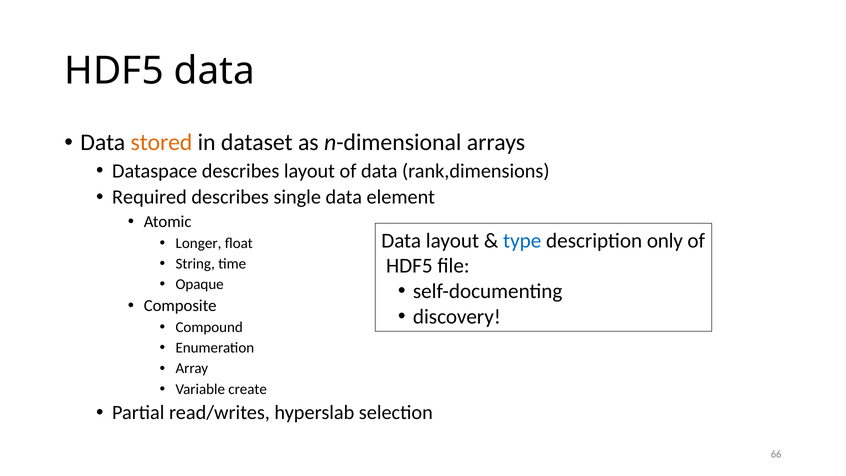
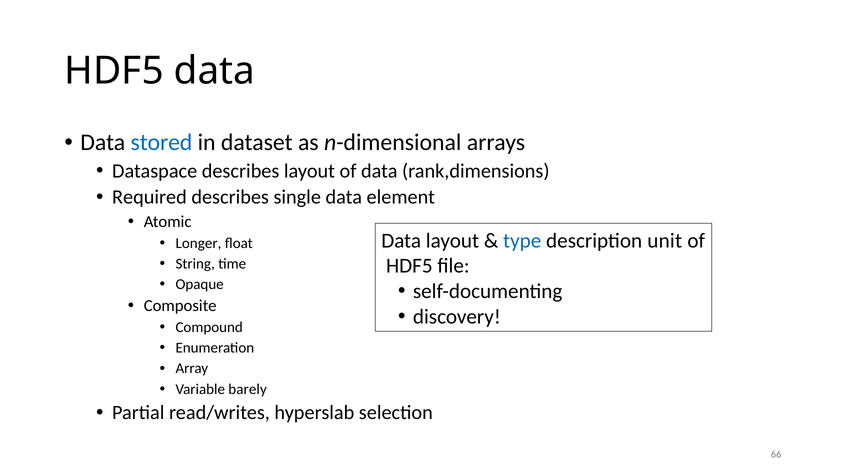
stored colour: orange -> blue (161, 143)
only: only -> unit (665, 240)
create: create -> barely (248, 389)
